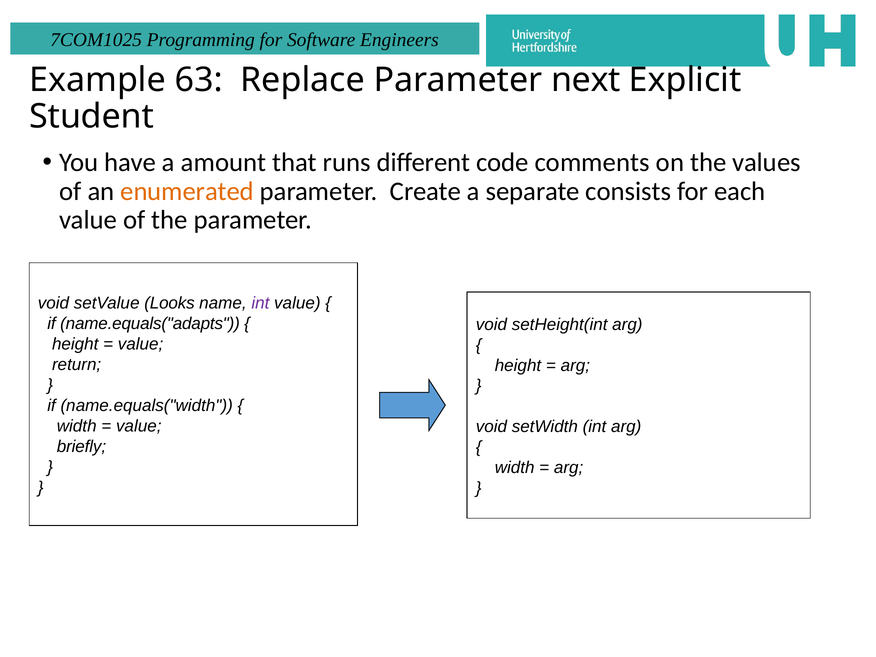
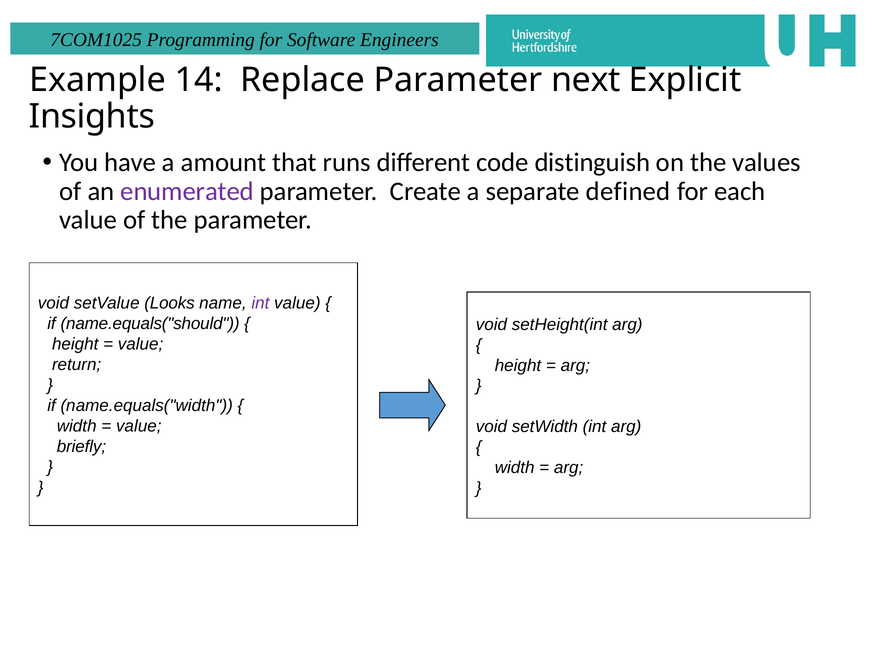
63: 63 -> 14 (199, 80)
Student: Student -> Insights (92, 117)
comments: comments -> distinguish (592, 162)
enumerated colour: orange -> purple (187, 191)
consists: consists -> defined (628, 191)
name.equals("adapts: name.equals("adapts -> name.equals("should (150, 324)
